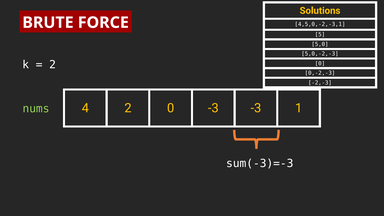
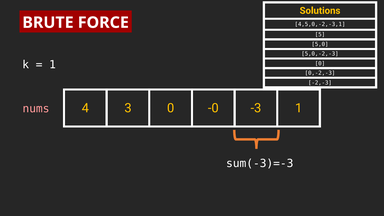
2: 2 -> 1 (53, 65)
4 2: 2 -> 3 (128, 108)
0 -3: -3 -> -0 (213, 108)
nums colour: light green -> pink (36, 109)
